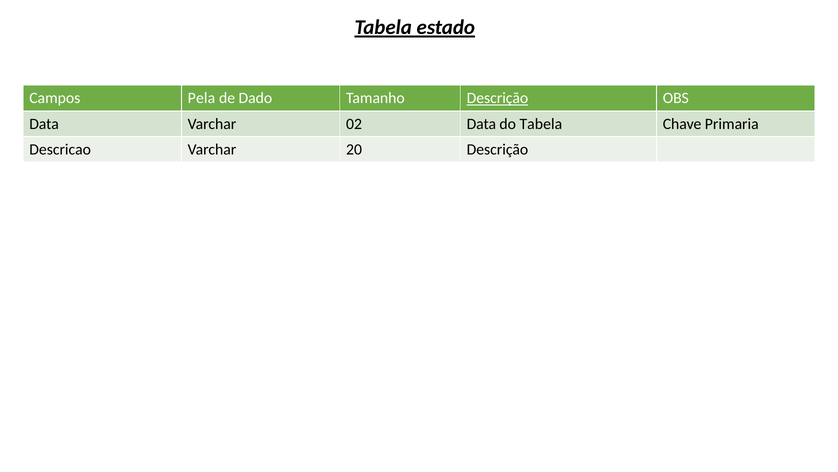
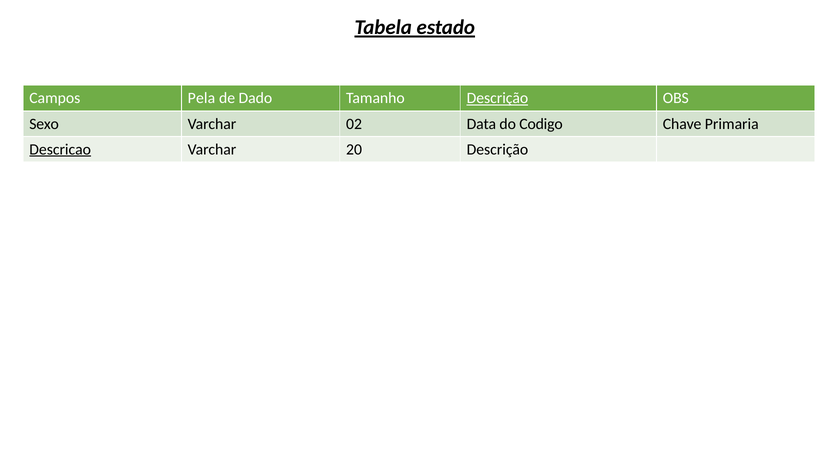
Data: Data -> Sexo (44, 124)
do Tabela: Tabela -> Codigo (541, 124)
Descricao underline: none -> present (60, 149)
